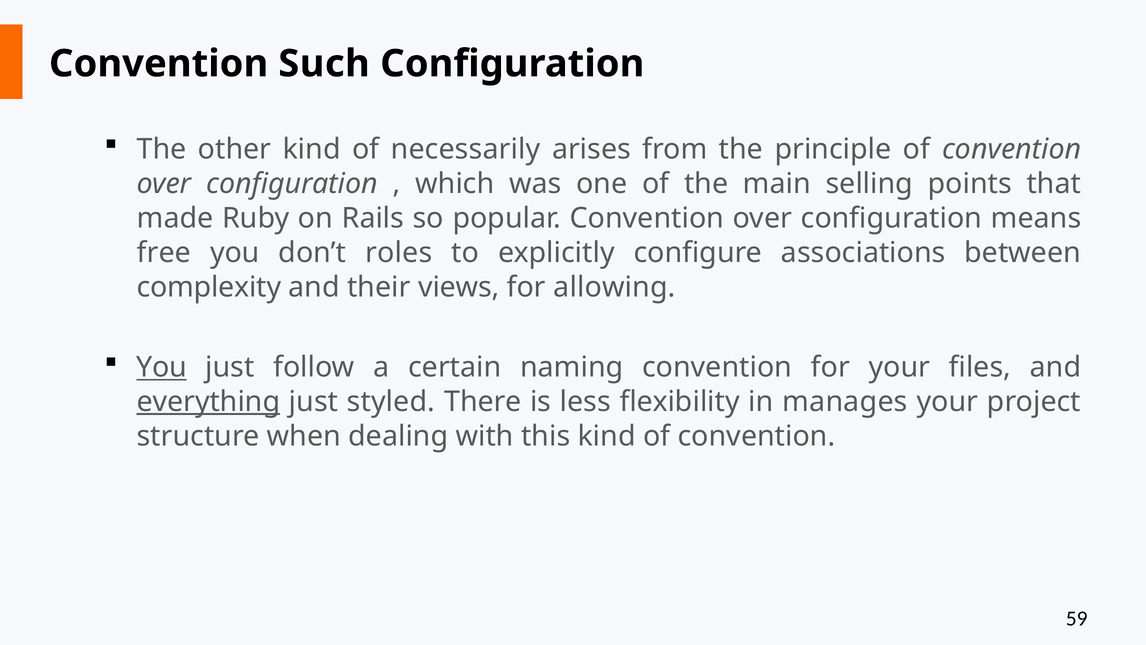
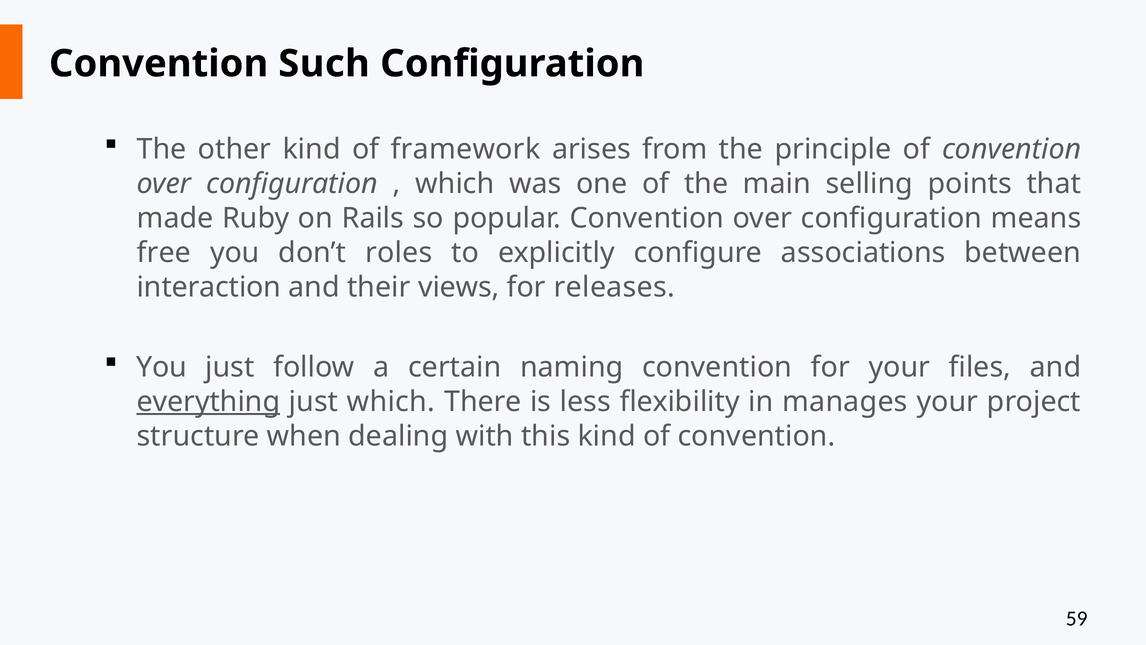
necessarily: necessarily -> framework (466, 149)
complexity: complexity -> interaction (209, 287)
allowing: allowing -> releases (614, 287)
You underline: present -> none (162, 367)
just styled: styled -> which (391, 402)
